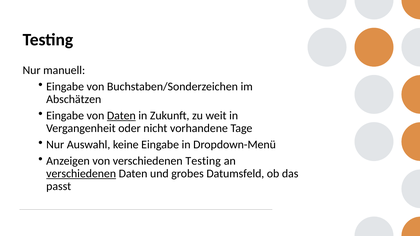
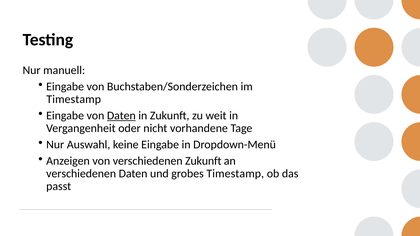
Abschätzen: Abschätzen -> Timestamp (74, 99)
verschiedenen Testing: Testing -> Zukunft (203, 161)
verschiedenen underline: present -> none (81, 174)
grobes Datumsfeld: Datumsfeld -> Timestamp (235, 174)
